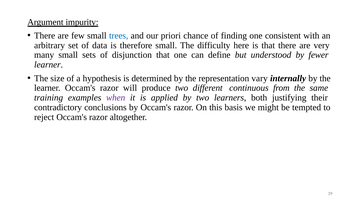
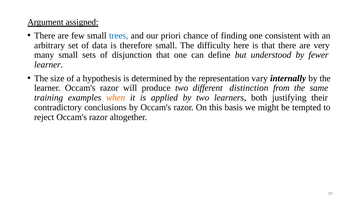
impurity: impurity -> assigned (82, 22)
continuous: continuous -> distinction (249, 88)
when colour: purple -> orange (116, 98)
